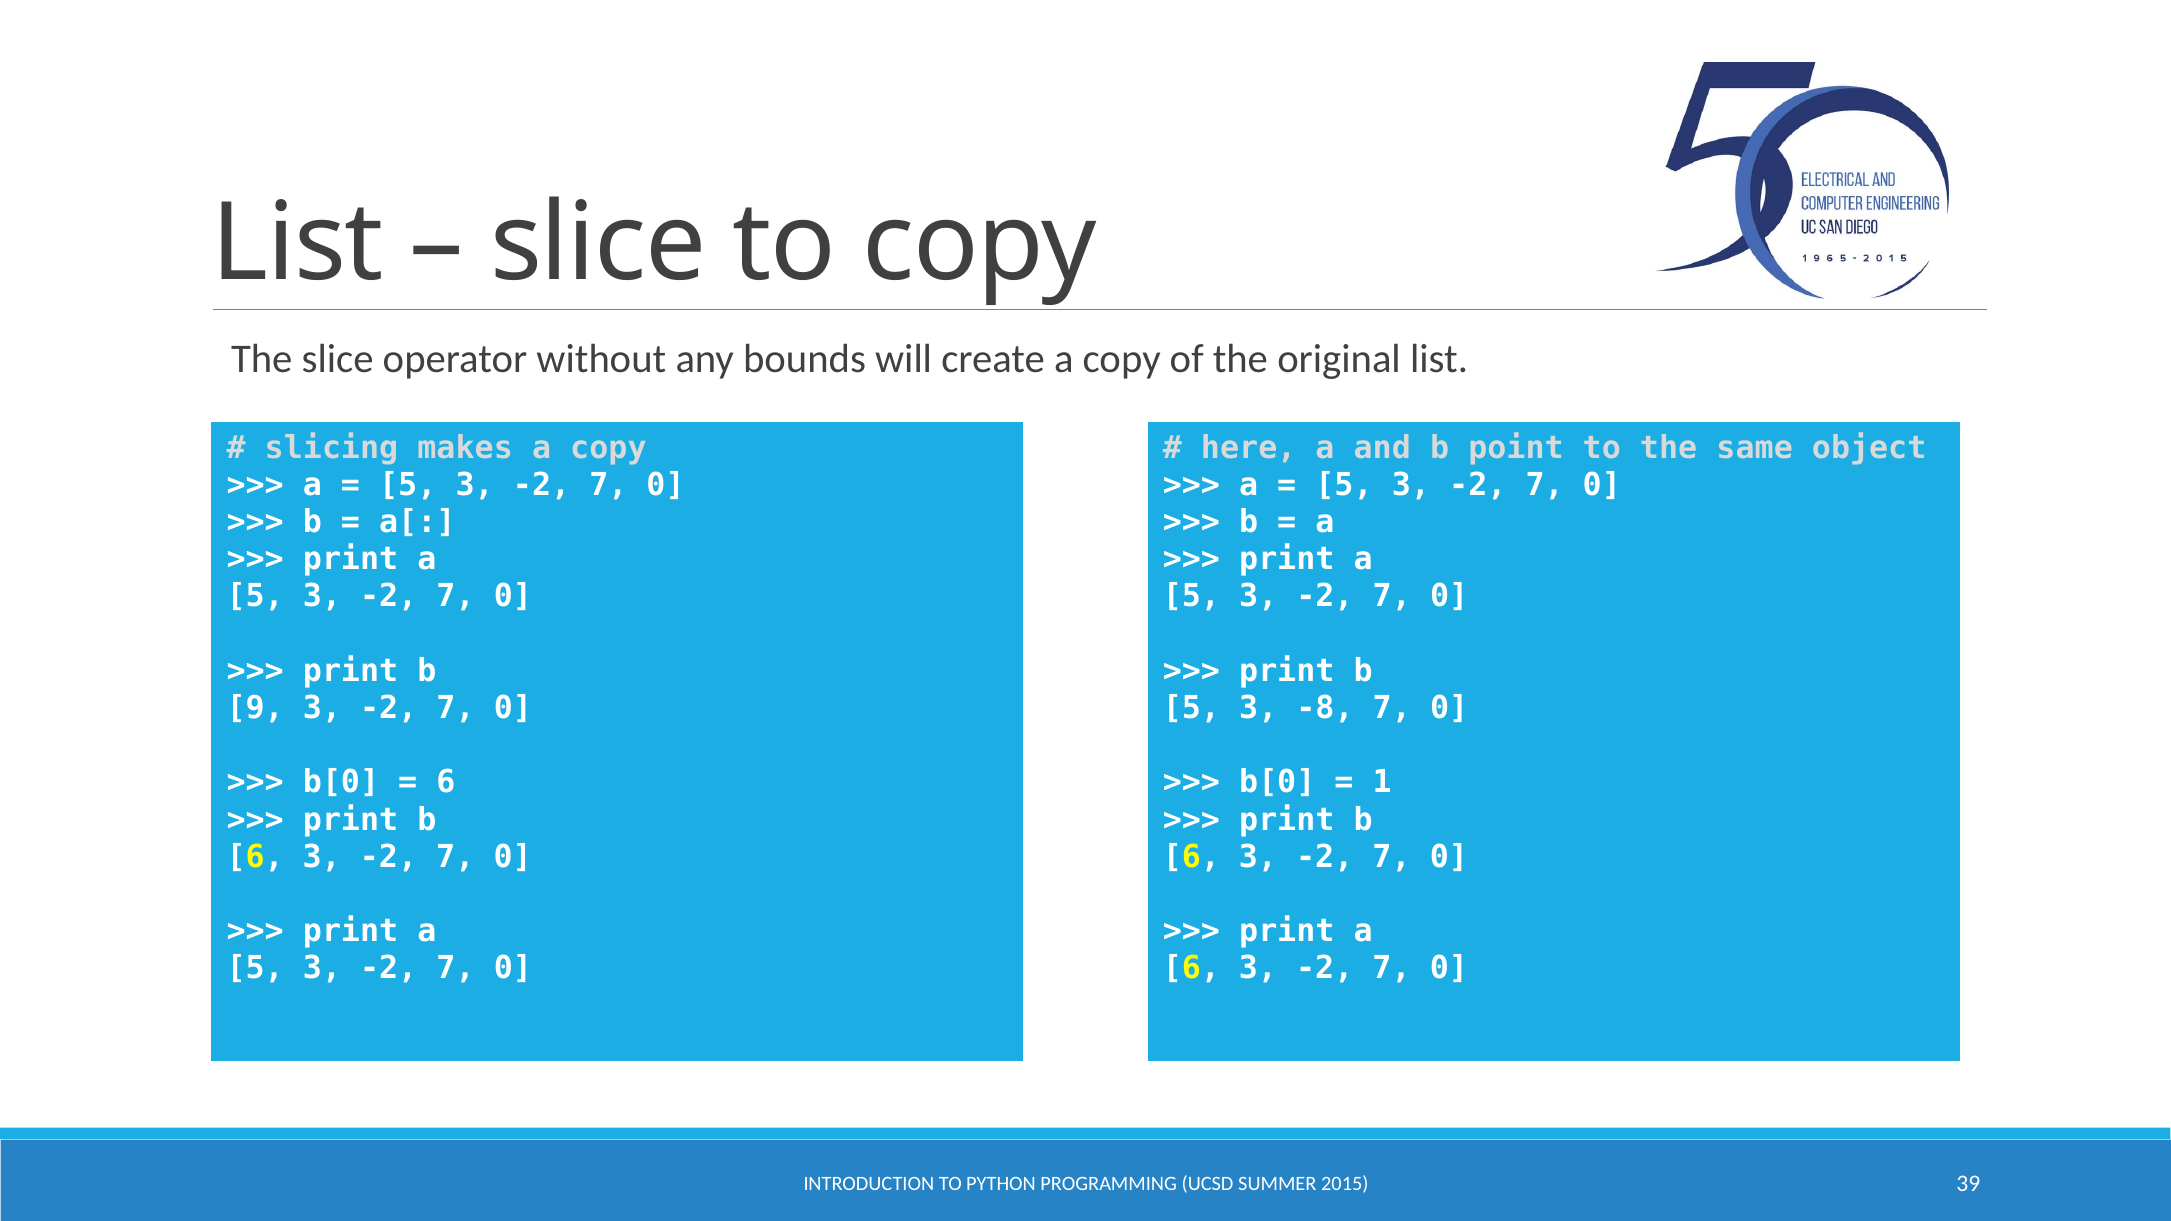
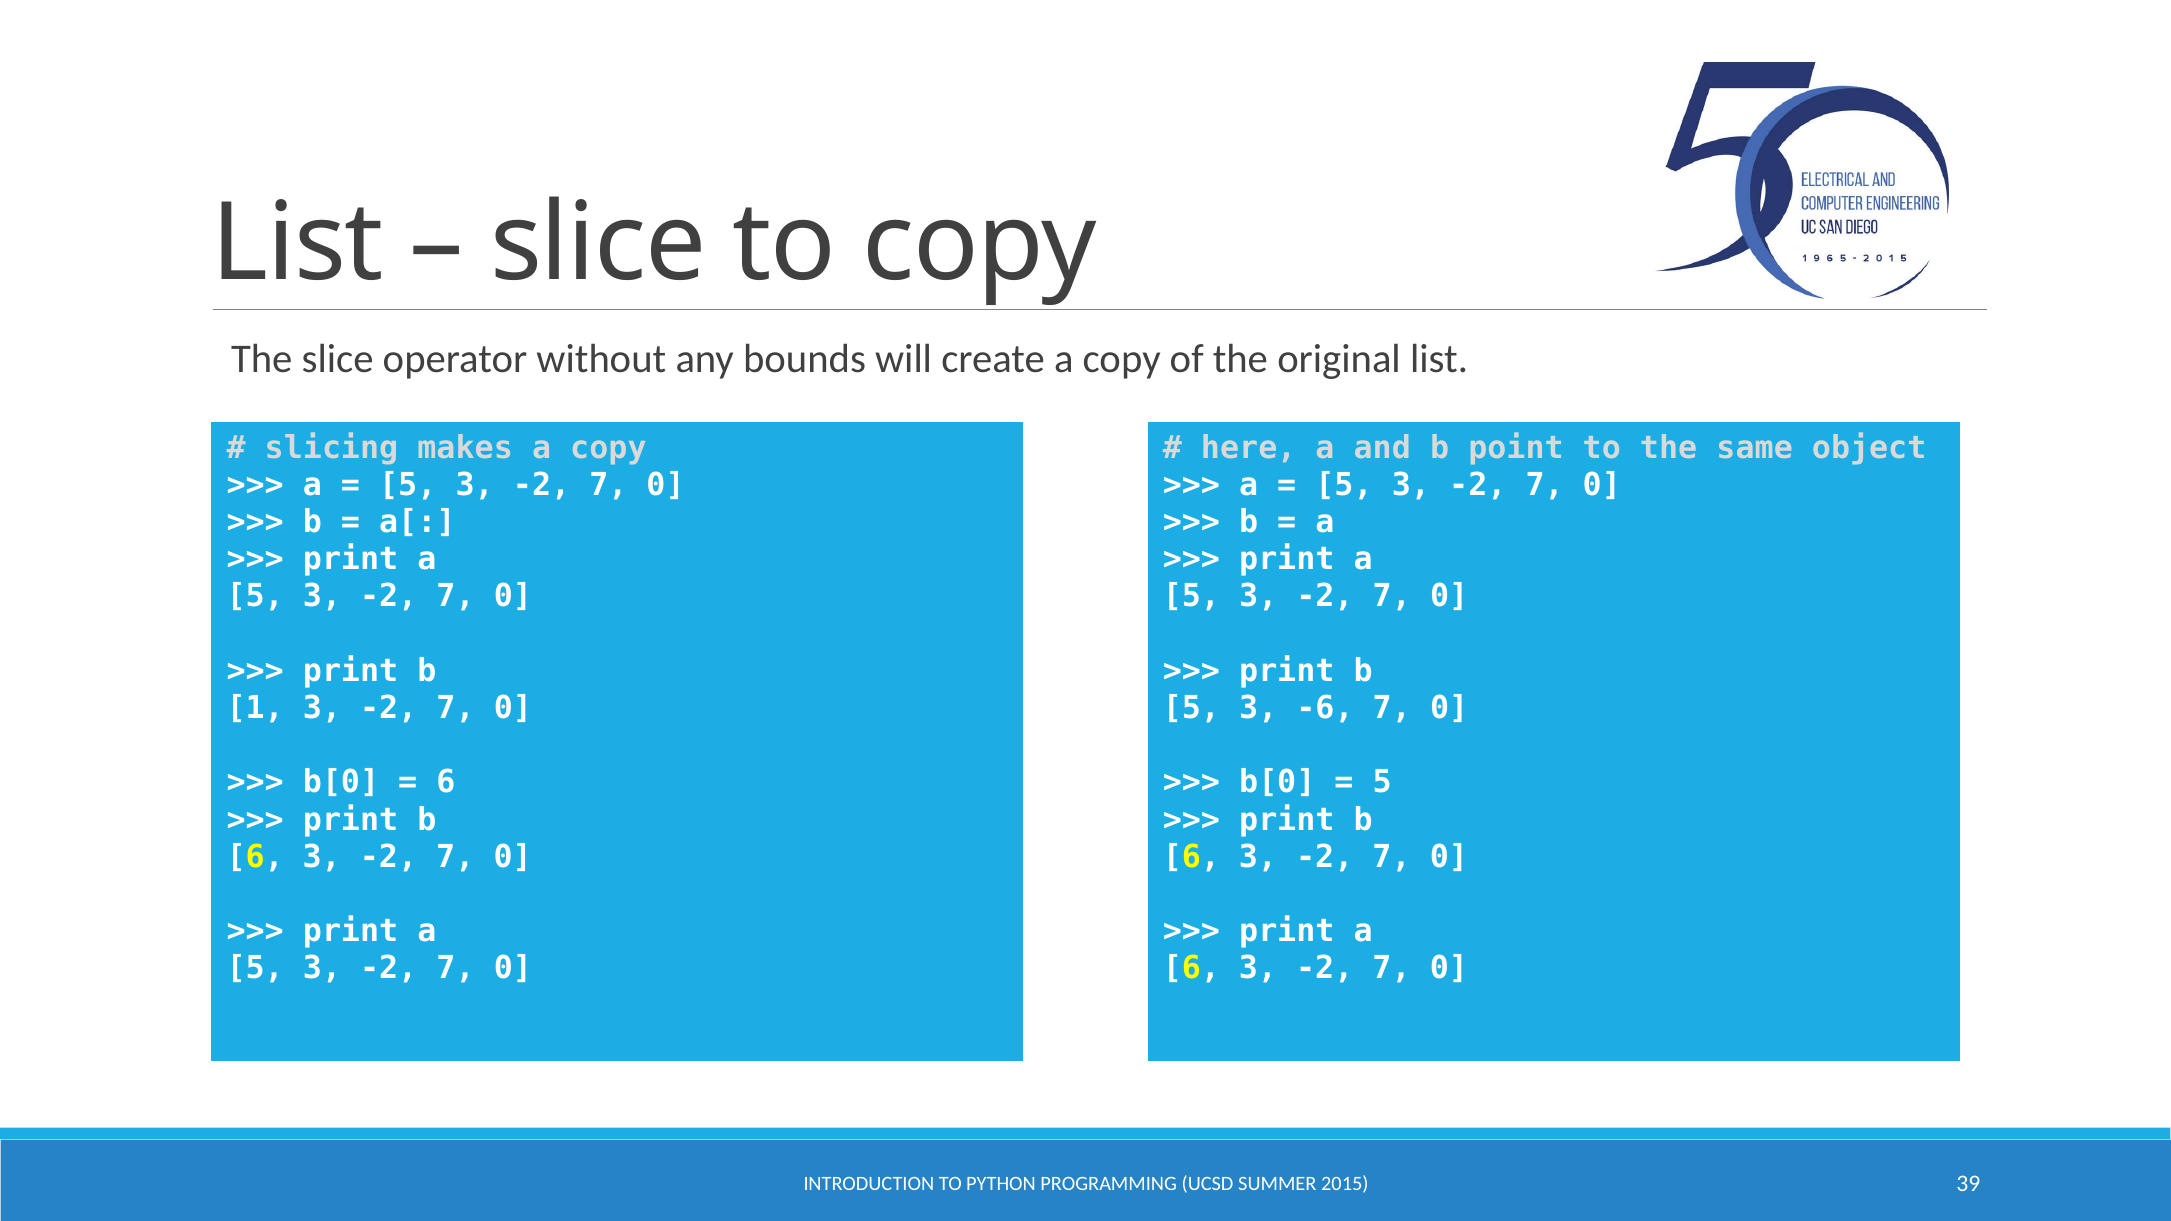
9: 9 -> 1 (255, 708)
-8: -8 -> -6 (1325, 708)
1: 1 -> 5 (1382, 783)
